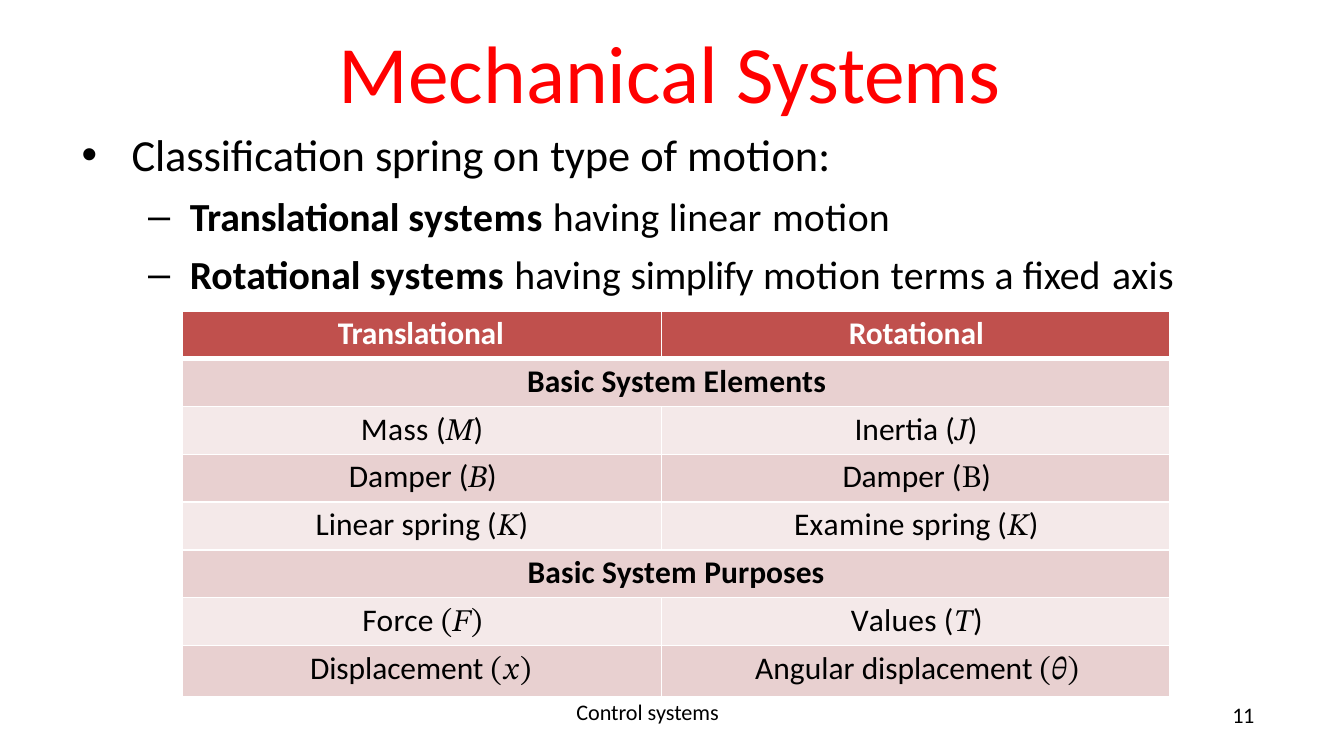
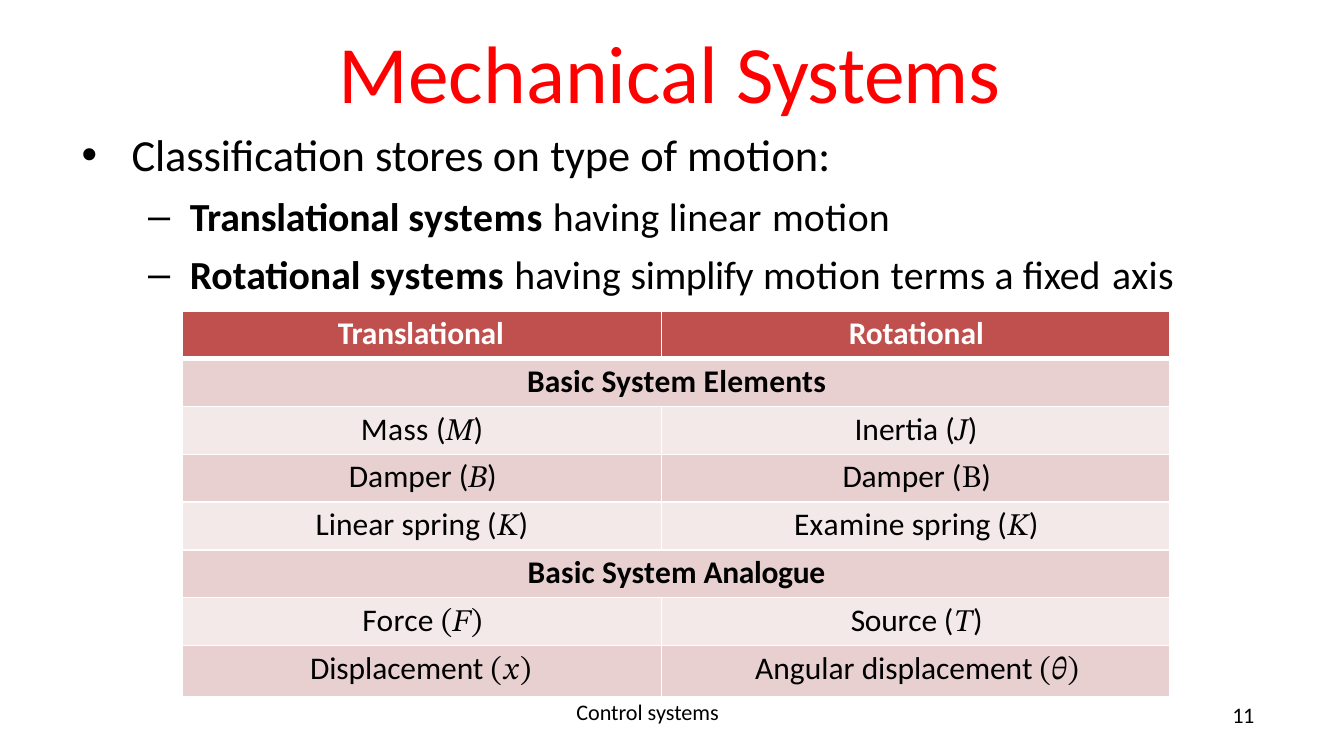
Classification spring: spring -> stores (429, 157)
Purposes: Purposes -> Analogue (764, 573)
Values: Values -> Source (894, 621)
